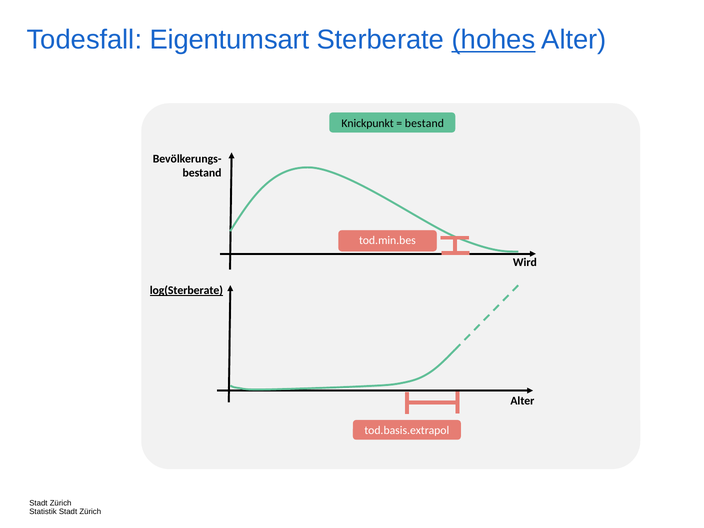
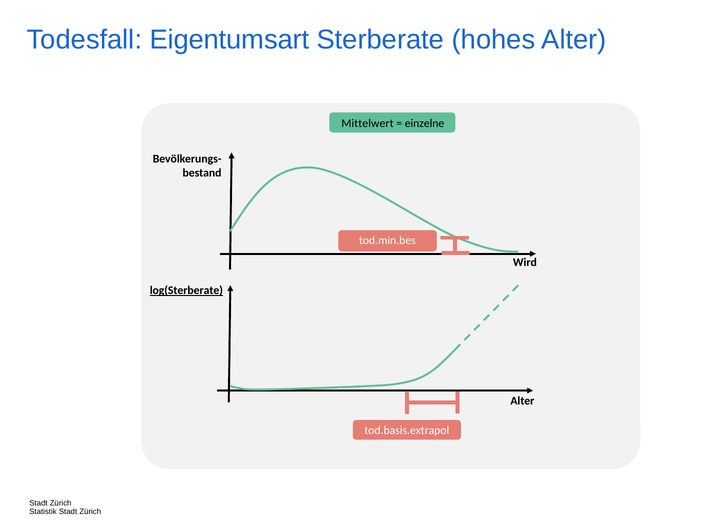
hohes underline: present -> none (494, 40)
Knickpunkt: Knickpunkt -> Mittelwert (368, 123)
bestand: bestand -> einzelne (425, 123)
